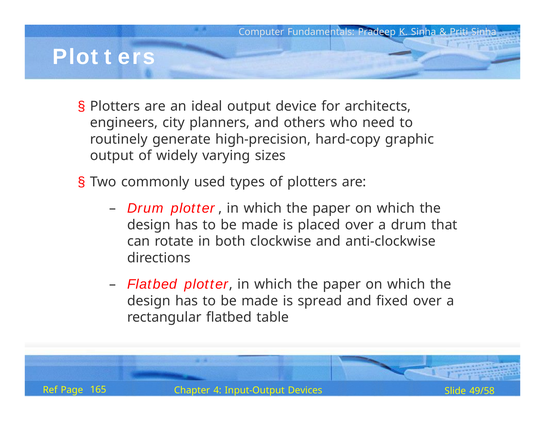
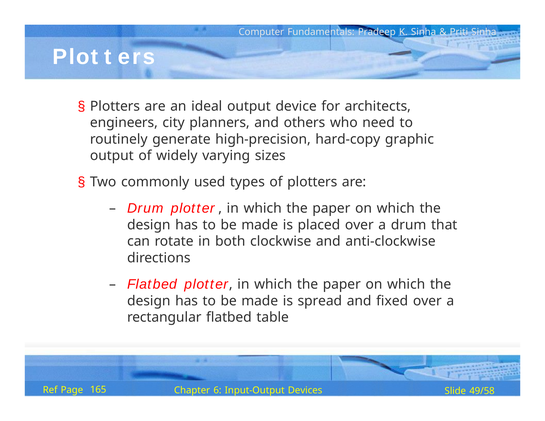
4: 4 -> 6 (217, 391)
